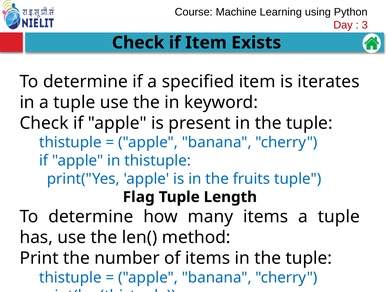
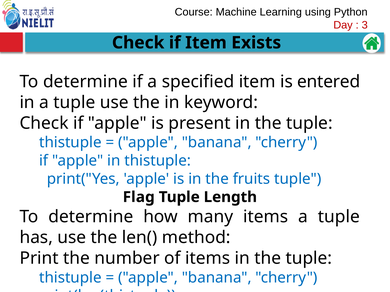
iterates: iterates -> entered (329, 82)
